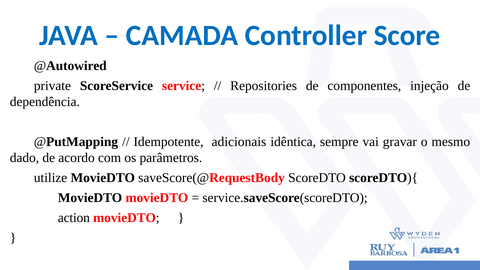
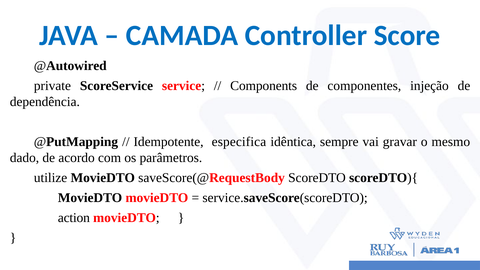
Repositories: Repositories -> Components (264, 86)
adicionais: adicionais -> especifica (239, 142)
